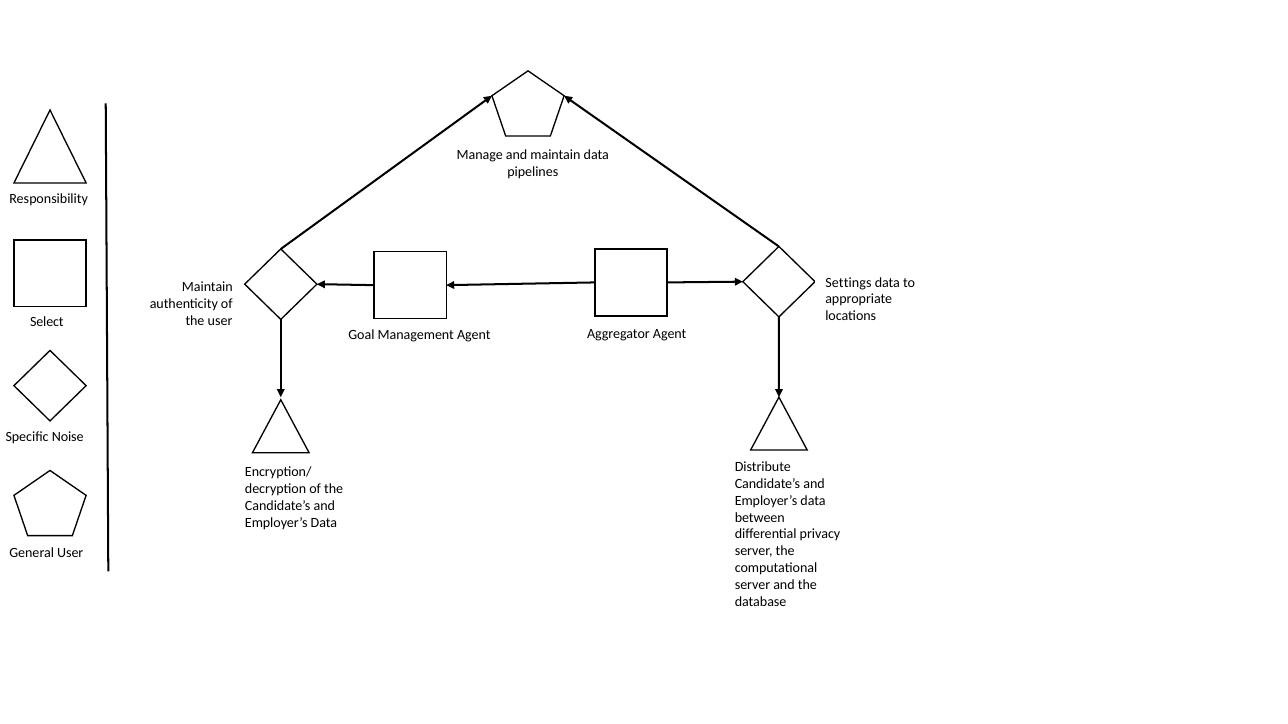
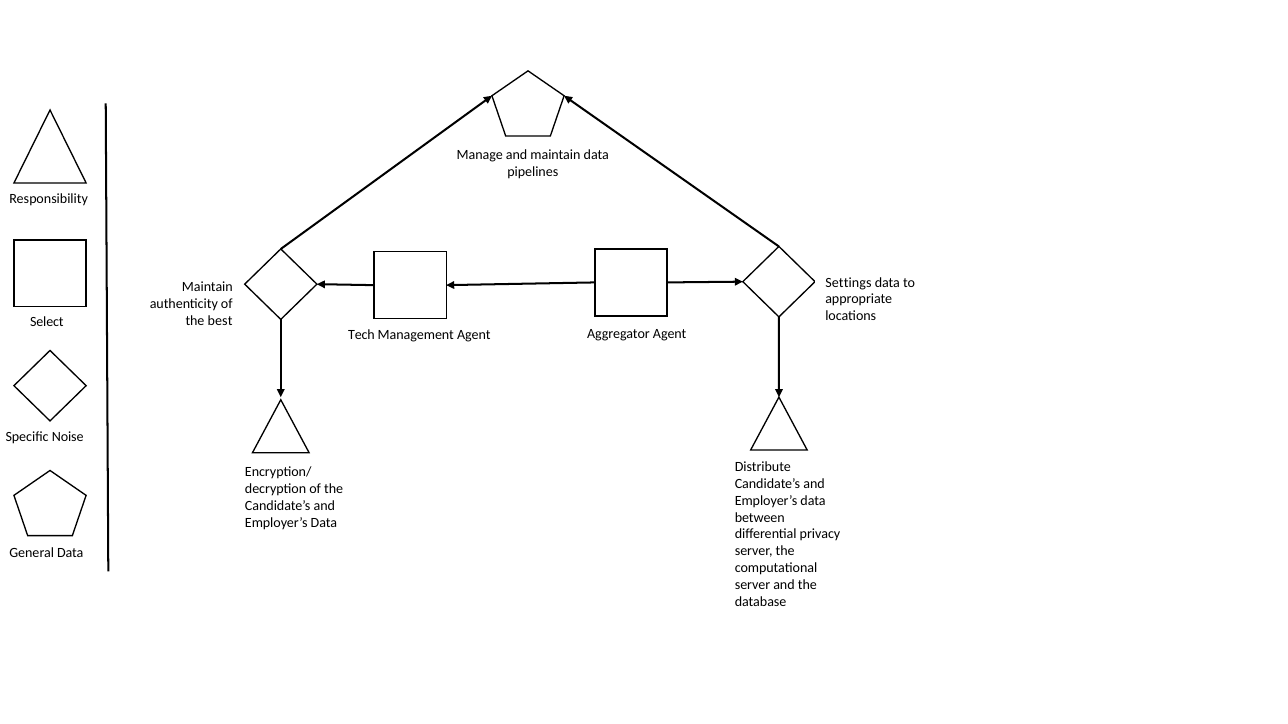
the user: user -> best (220, 321)
Goal: Goal -> Tech (361, 335)
General User: User -> Data (70, 553)
